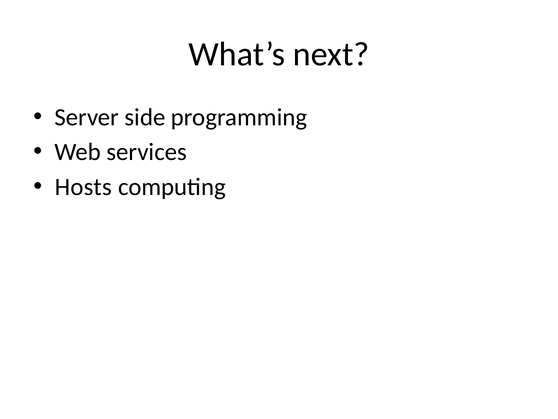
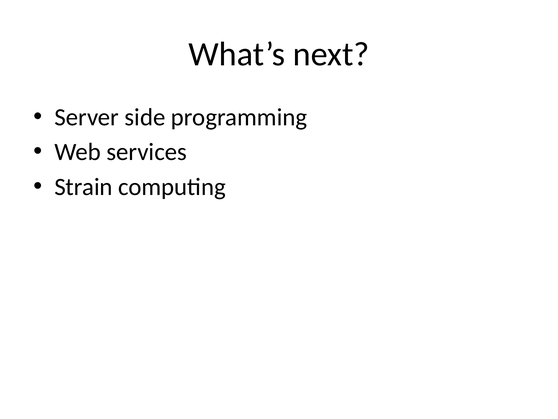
Hosts: Hosts -> Strain (83, 187)
